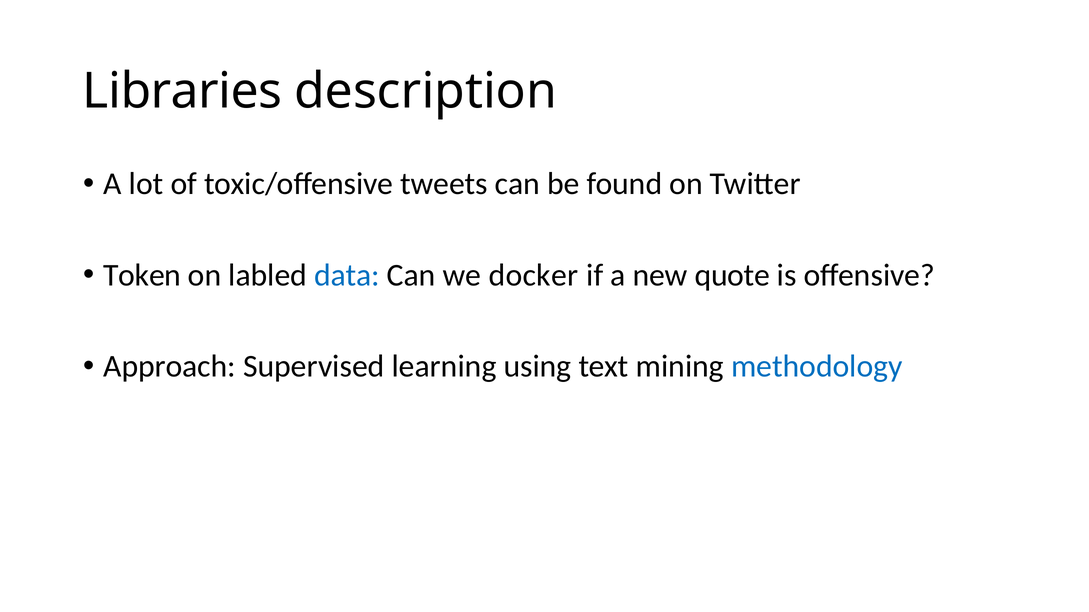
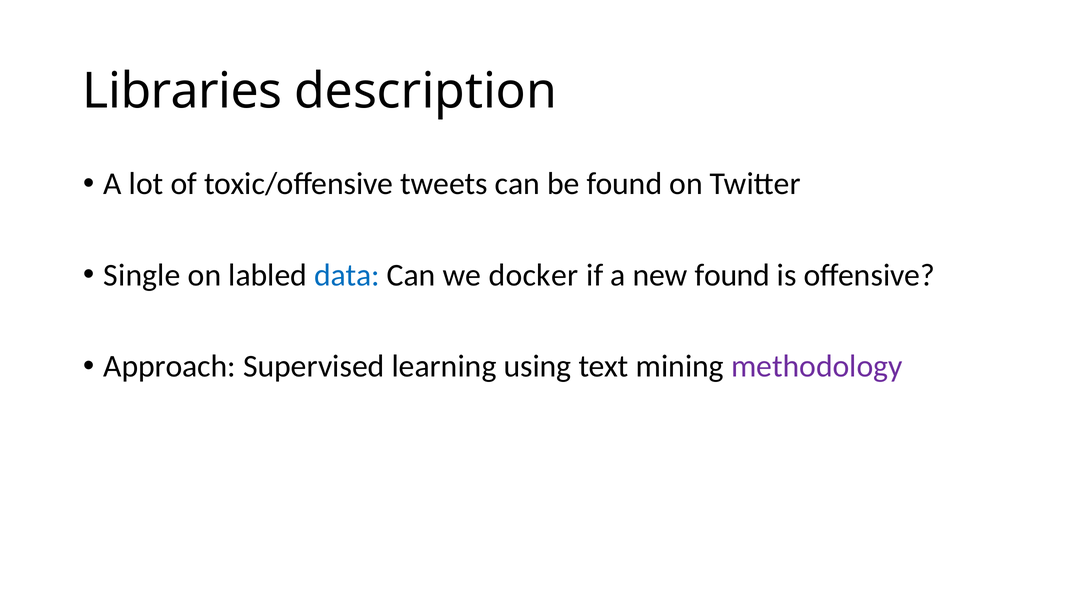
Token: Token -> Single (142, 275)
new quote: quote -> found (732, 275)
methodology colour: blue -> purple (817, 367)
